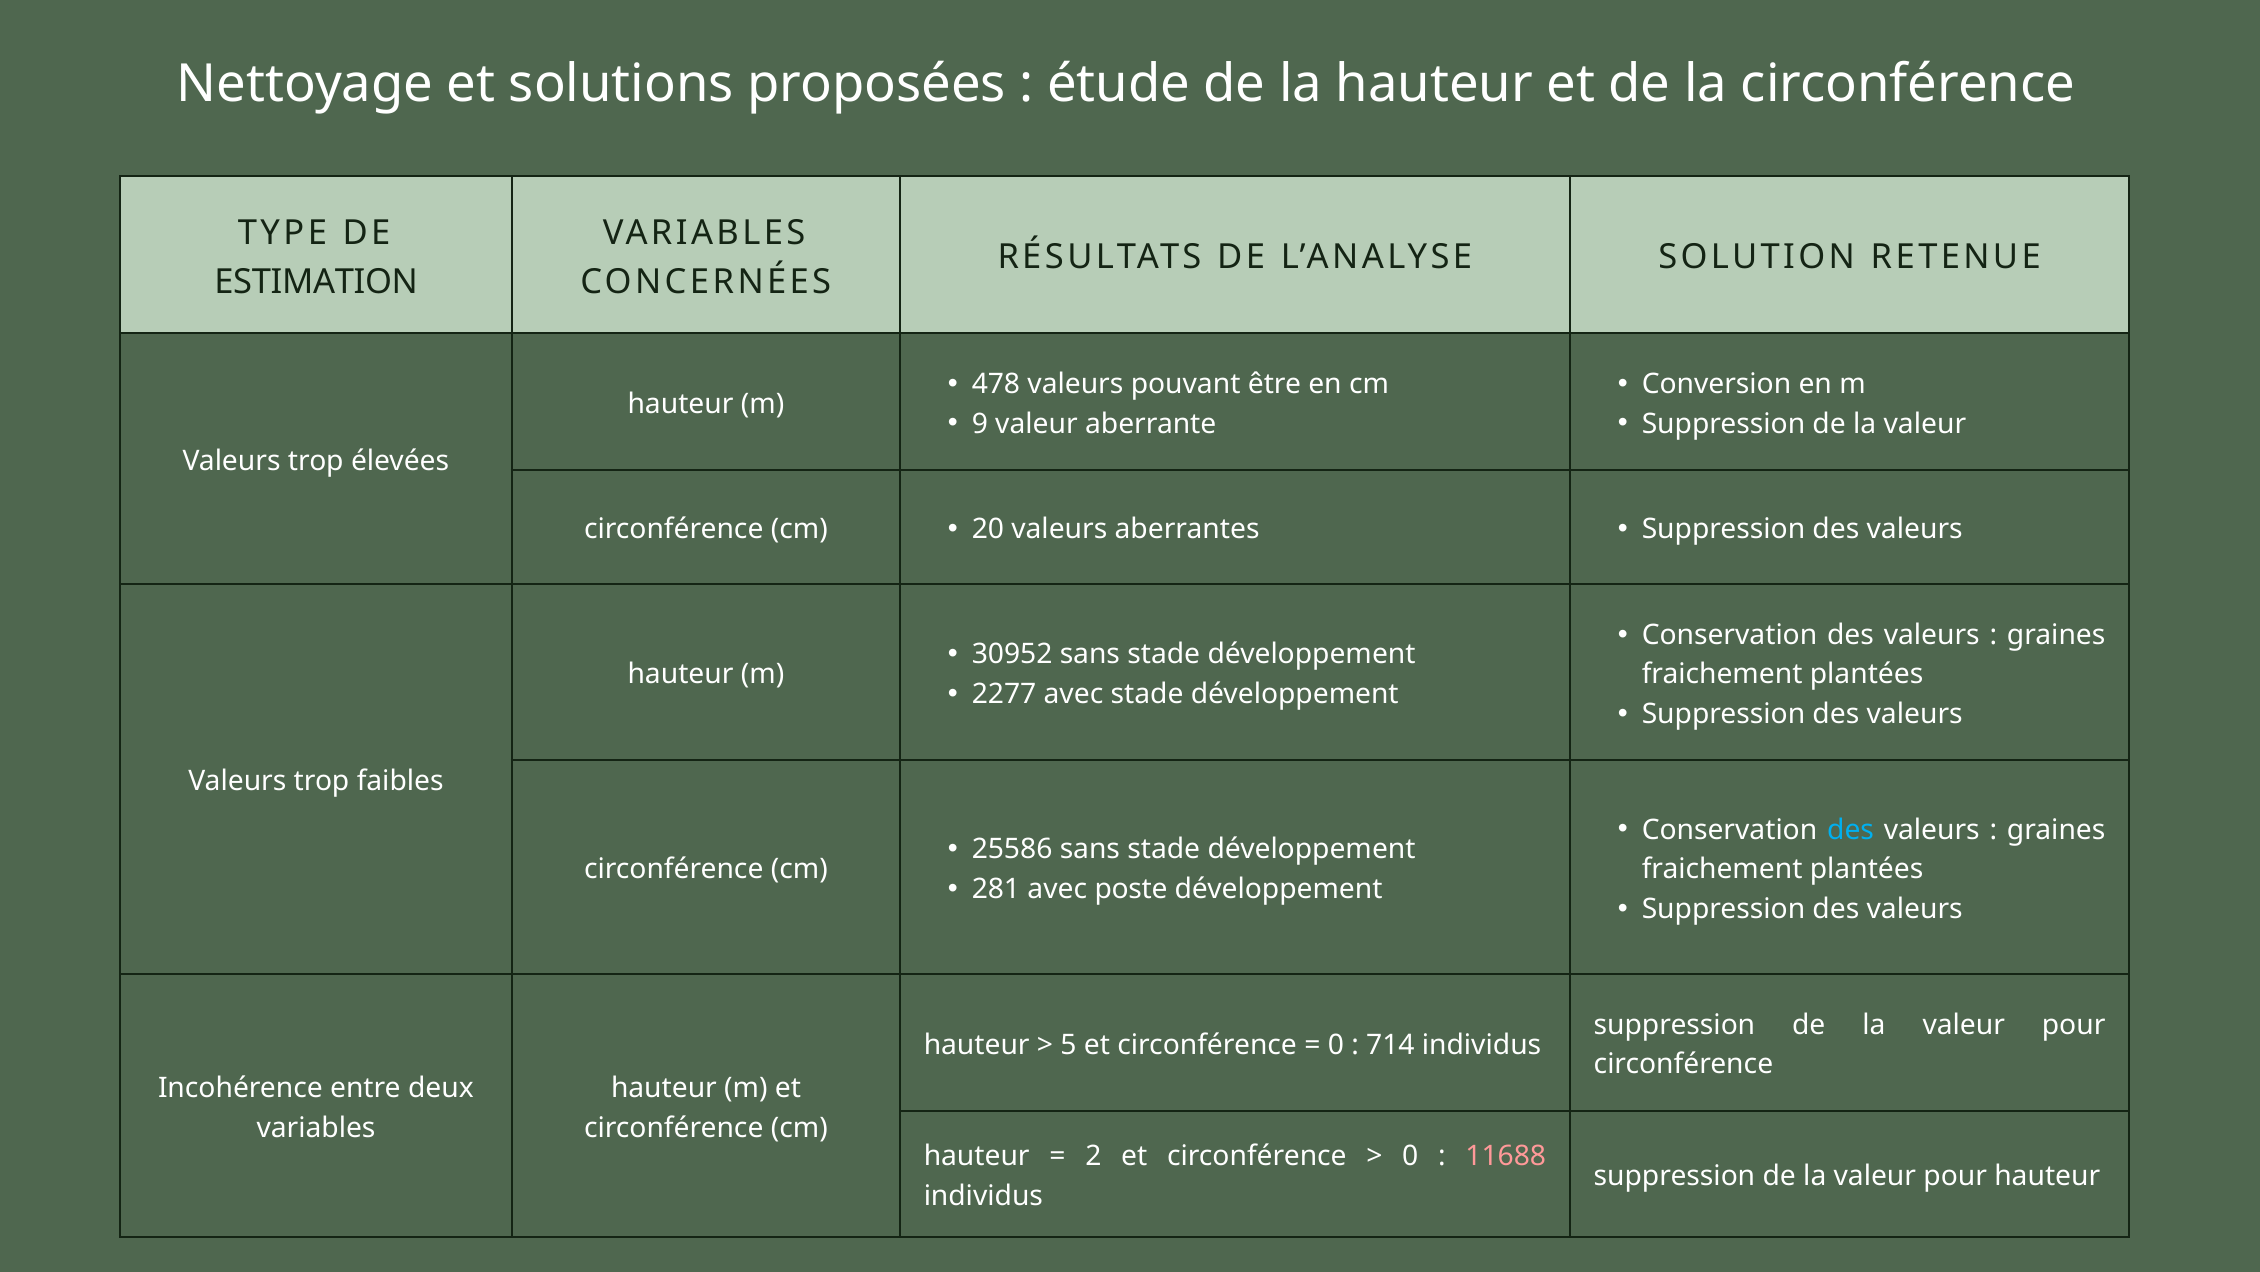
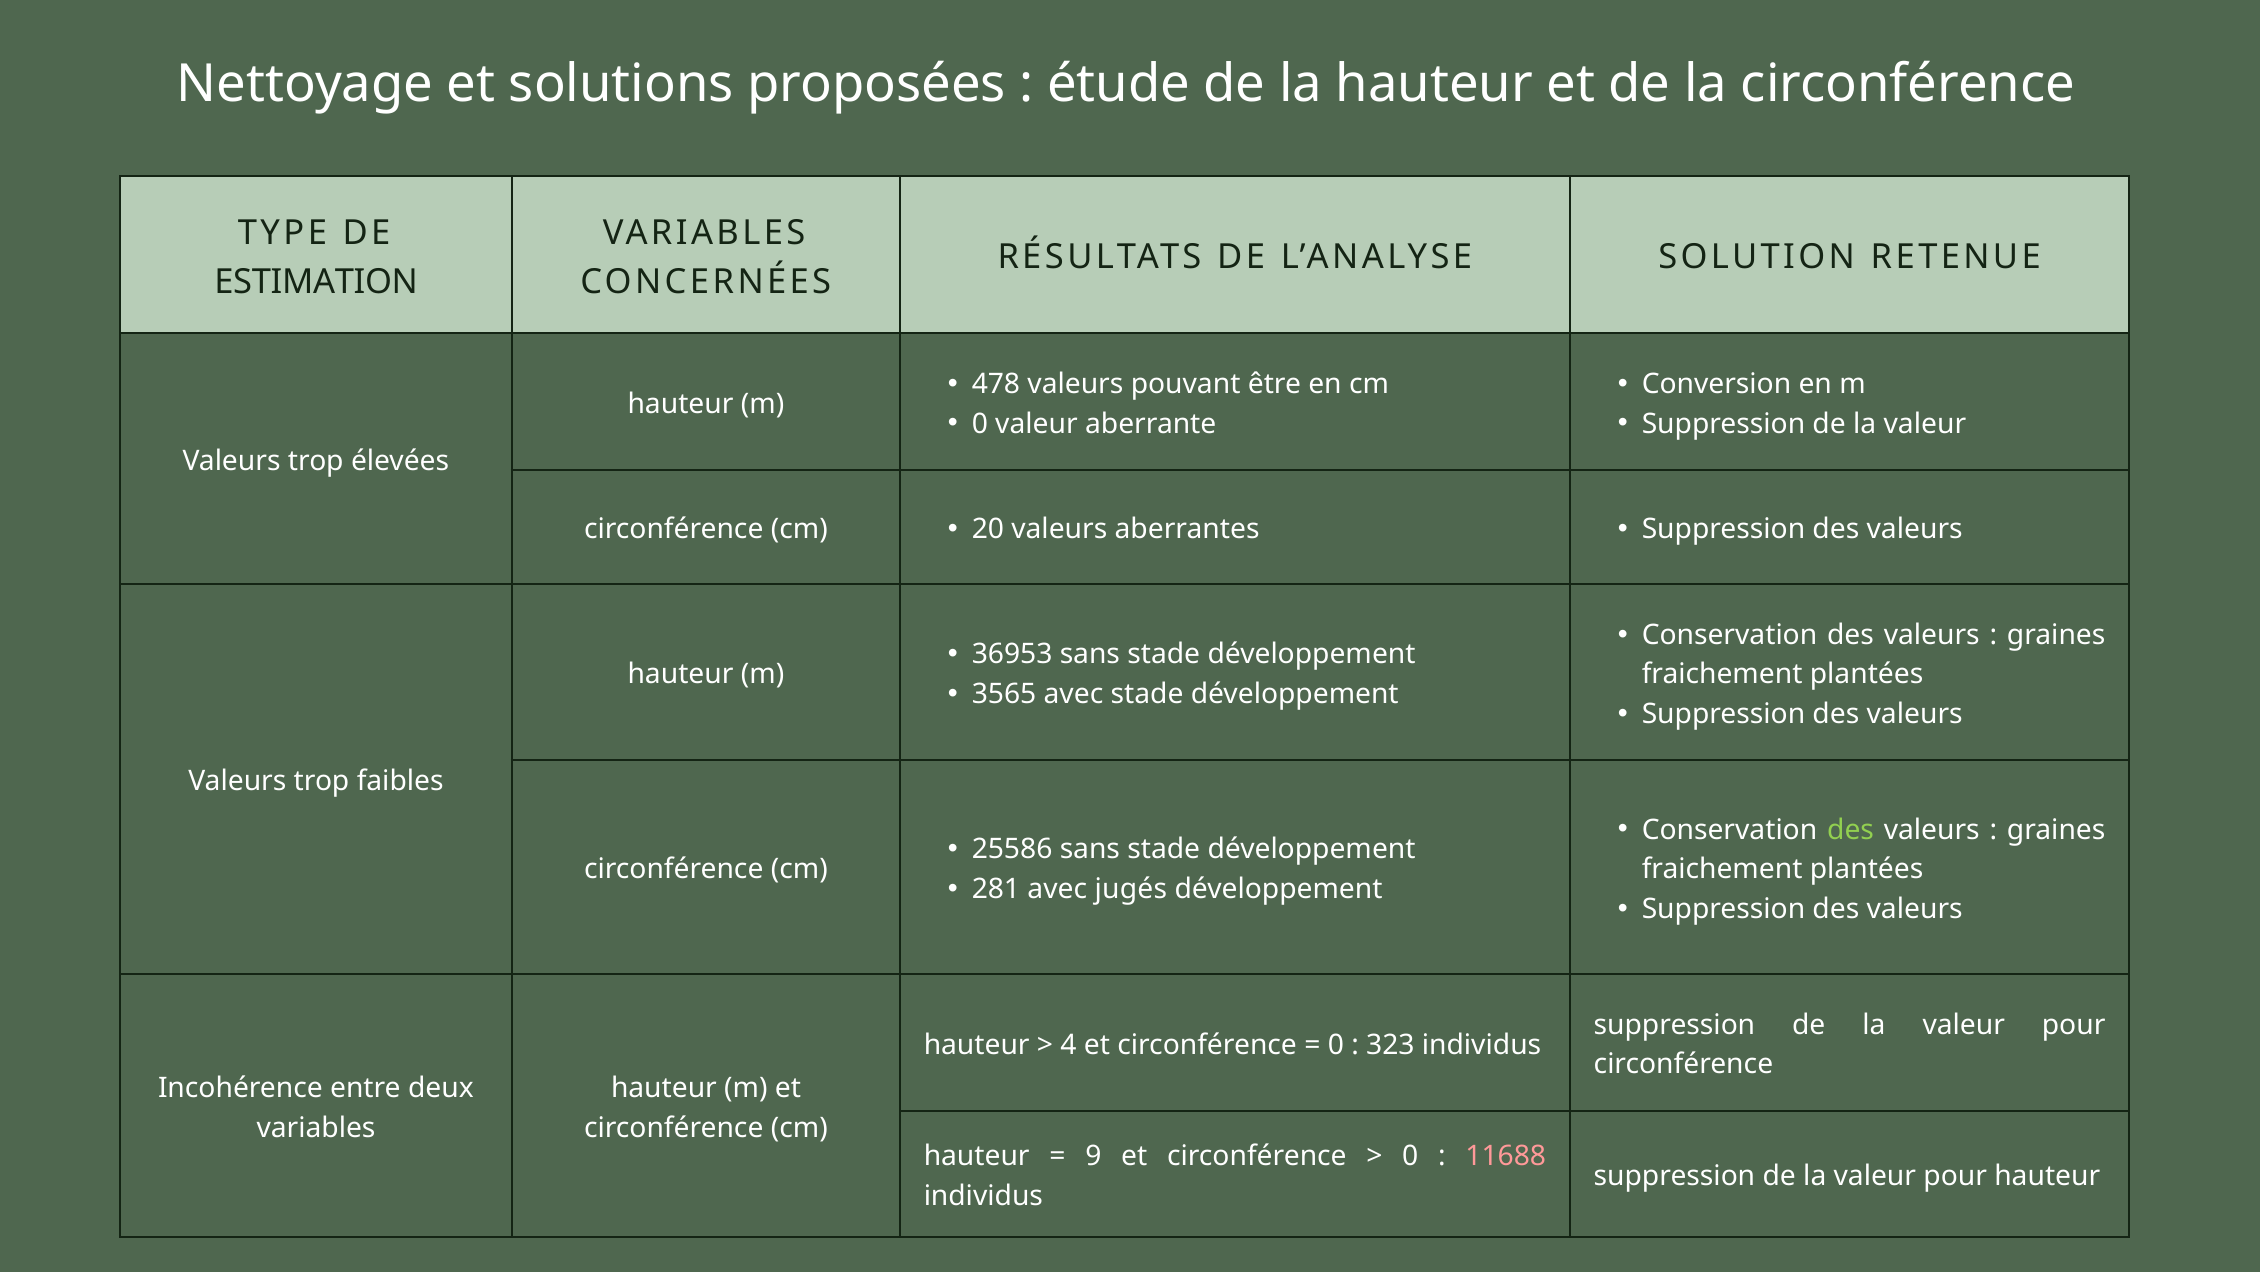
9: 9 -> 0 (980, 423)
30952: 30952 -> 36953 (1012, 654)
2277: 2277 -> 3565 (1004, 694)
des colour: light blue -> light green (1851, 829)
poste: poste -> jugés (1131, 889)
5: 5 -> 4 (1068, 1044)
714: 714 -> 323 (1390, 1044)
2: 2 -> 9 (1093, 1156)
